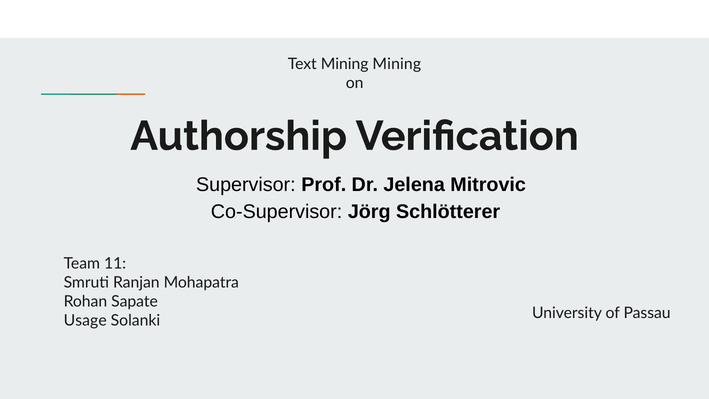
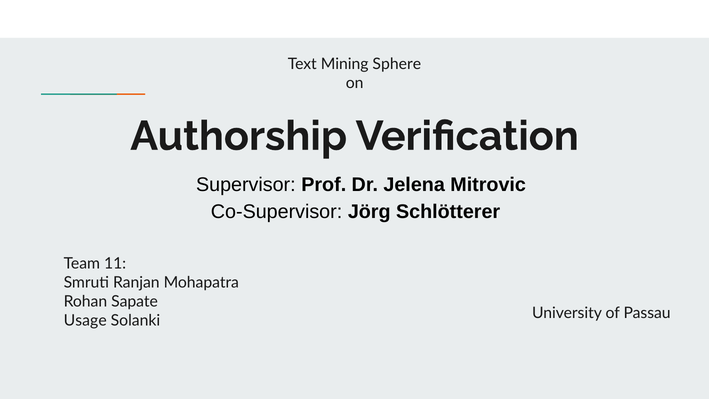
Mining Mining: Mining -> Sphere (397, 64)
